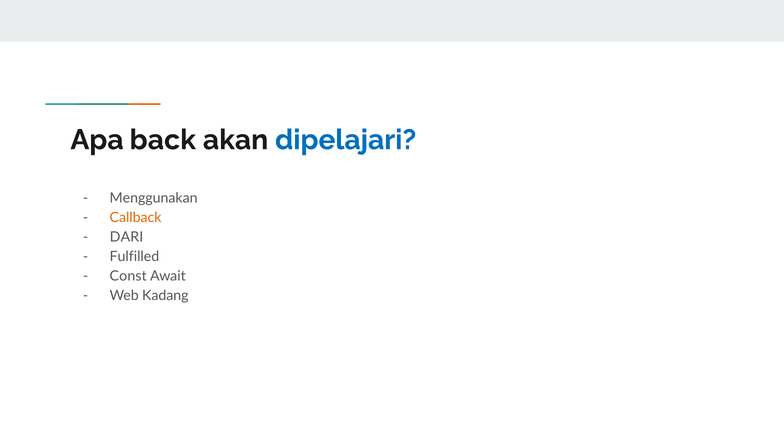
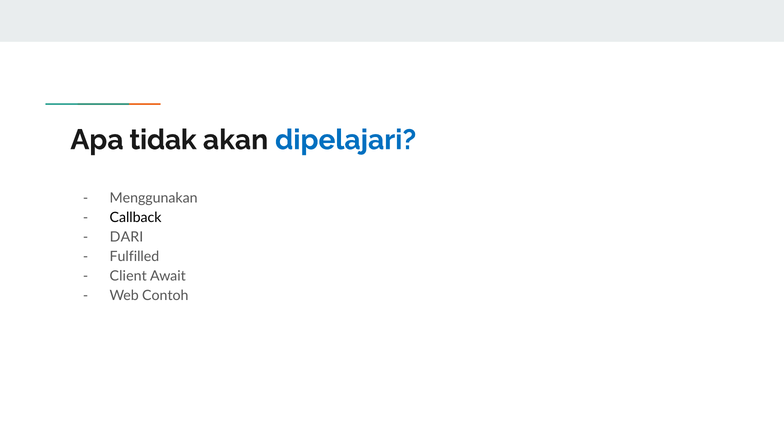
back: back -> tidak (163, 140)
Callback colour: orange -> black (136, 218)
Const: Const -> Client (128, 276)
Kadang: Kadang -> Contoh (165, 296)
